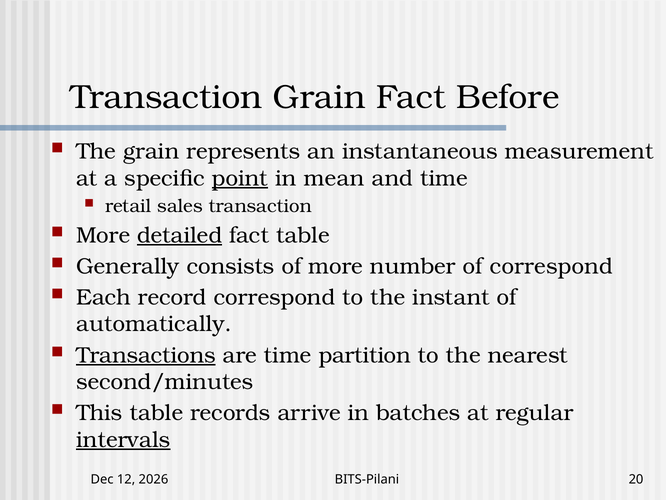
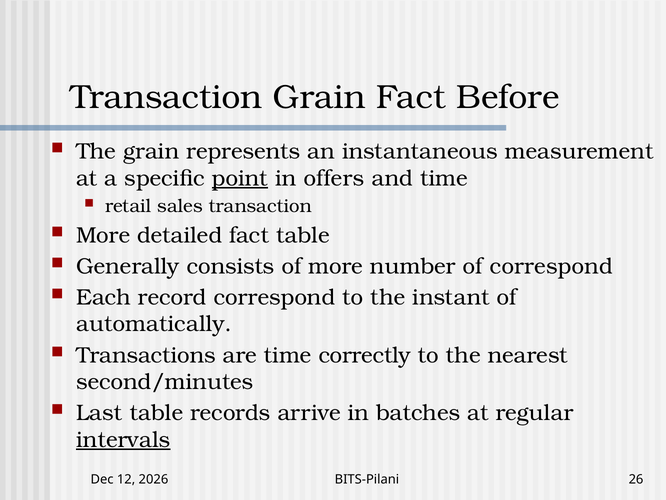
mean: mean -> offers (334, 178)
detailed underline: present -> none (180, 235)
Transactions underline: present -> none (146, 355)
partition: partition -> correctly (365, 355)
This: This -> Last (99, 413)
20: 20 -> 26 (636, 479)
